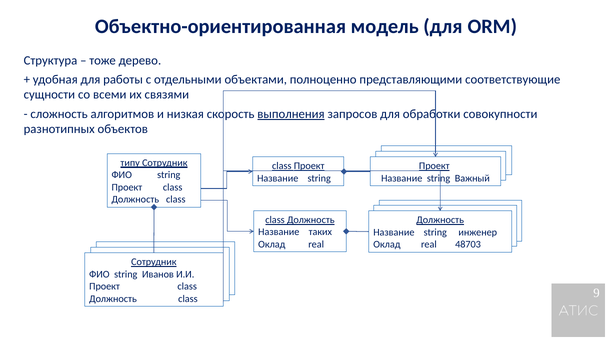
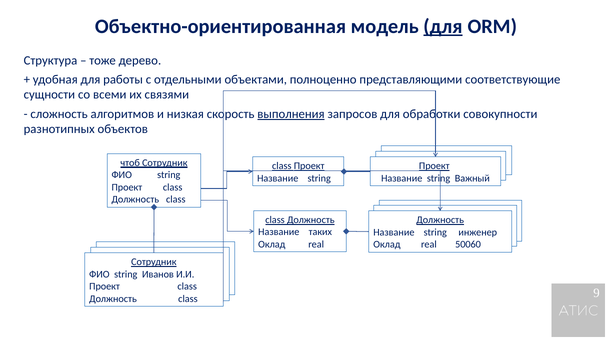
для underline: none -> present (443, 26)
типу: типу -> чтоб (130, 163)
48703: 48703 -> 50060 (468, 245)
